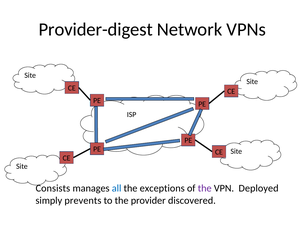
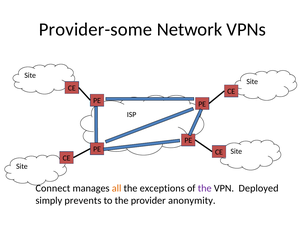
Provider-digest: Provider-digest -> Provider-some (96, 30)
Consists: Consists -> Connect (53, 188)
all colour: blue -> orange (117, 188)
discovered: discovered -> anonymity (192, 200)
